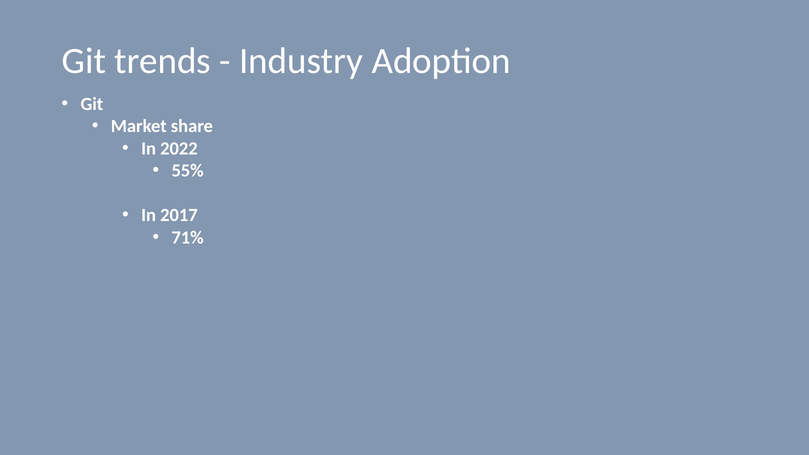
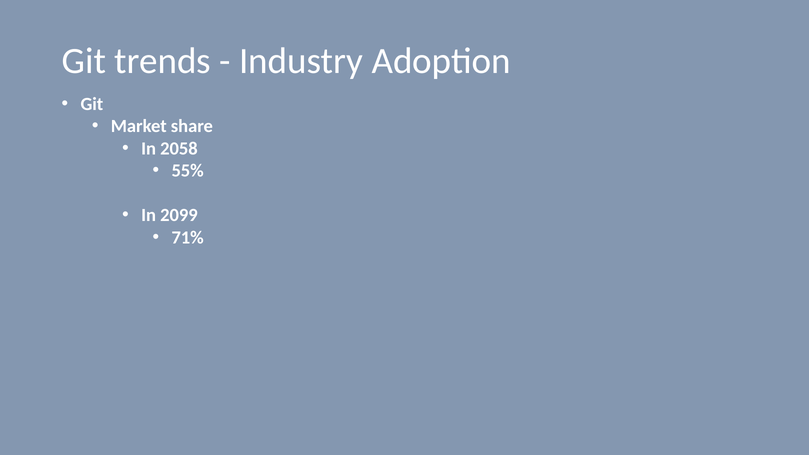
2022: 2022 -> 2058 (179, 149)
2017: 2017 -> 2099 (179, 215)
